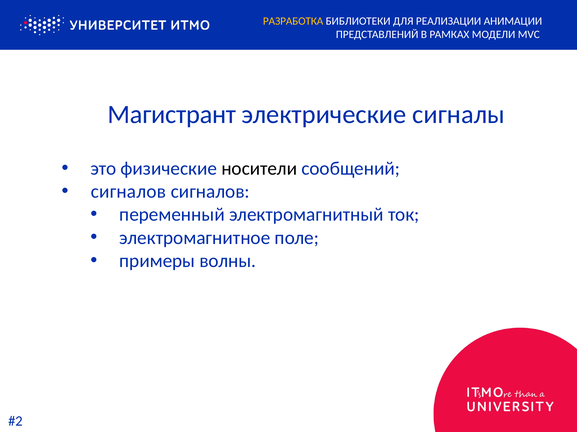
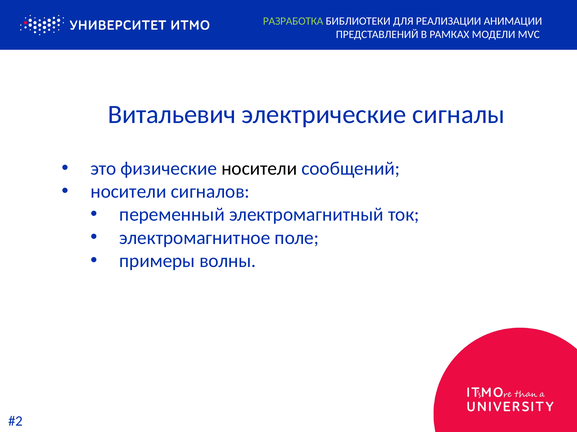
РАЗРАБОТКА colour: yellow -> light green (293, 21)
Магистрант: Магистрант -> Витальевич (172, 115)
сигналов: сигналов -> носители (128, 192)
